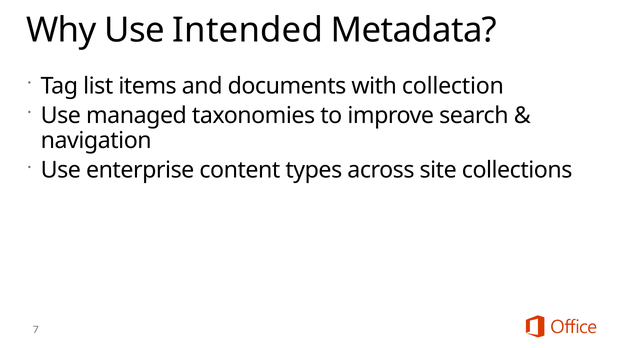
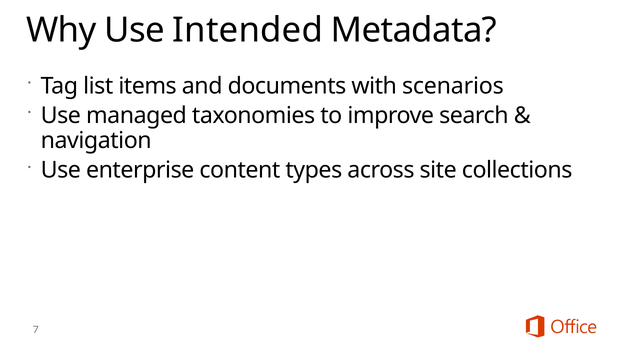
collection: collection -> scenarios (453, 86)
